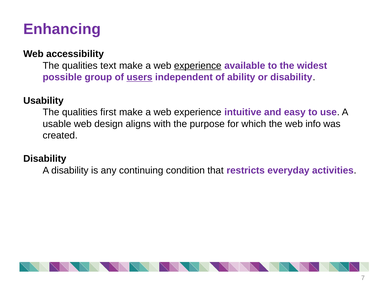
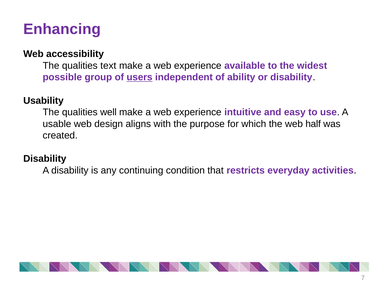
experience underline: present -> none (198, 66)
first: first -> well (108, 112)
info: info -> half (313, 124)
